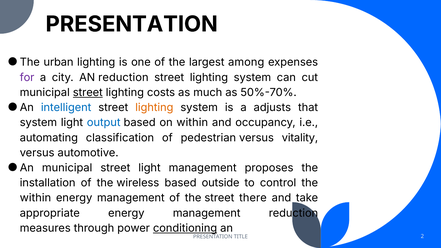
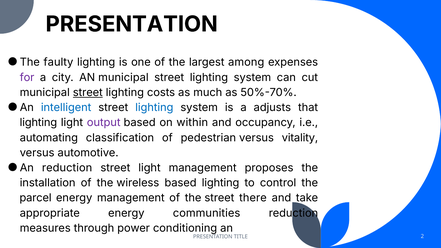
urban: urban -> faulty (58, 62)
AN reduction: reduction -> municipal (123, 77)
lighting colour: orange -> blue (154, 108)
system: system -> lighting (38, 123)
output colour: blue -> purple (104, 123)
municipal: municipal -> reduction (67, 168)
based outside: outside -> lighting (221, 183)
within: within -> parcel (36, 198)
appropriate energy management: management -> communities (207, 213)
conditioning underline: present -> none (185, 228)
